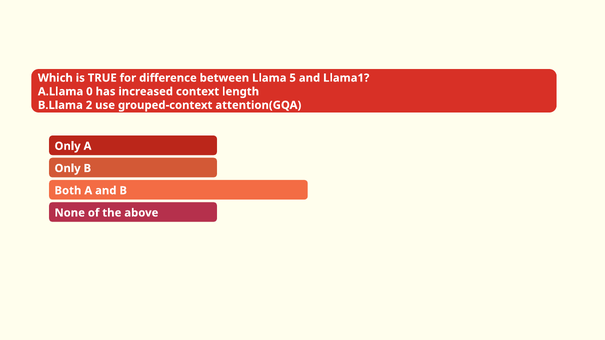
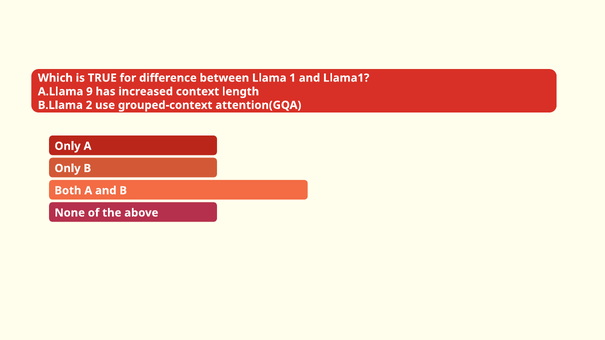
5: 5 -> 1 (293, 78)
0: 0 -> 9 (89, 92)
